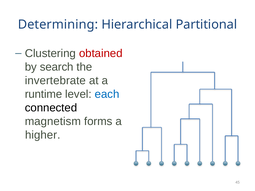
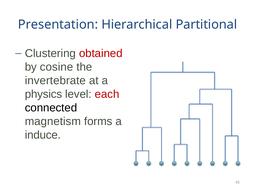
Determining: Determining -> Presentation (58, 24)
search: search -> cosine (57, 67)
runtime: runtime -> physics (43, 94)
each colour: blue -> red (107, 94)
higher: higher -> induce (43, 135)
